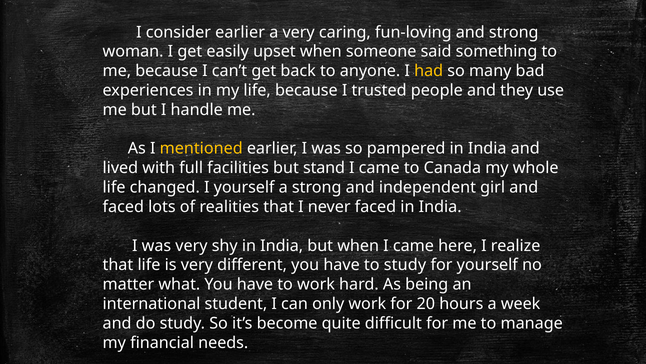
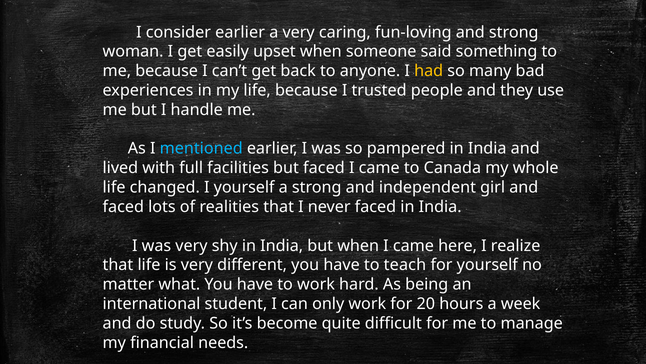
mentioned colour: yellow -> light blue (201, 148)
but stand: stand -> faced (324, 168)
to study: study -> teach (405, 265)
